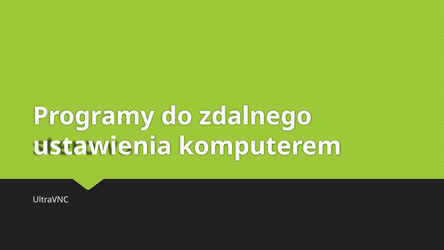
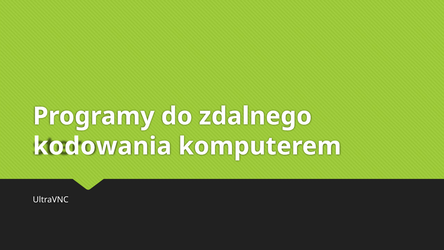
ustawienia: ustawienia -> kodowania (102, 146)
